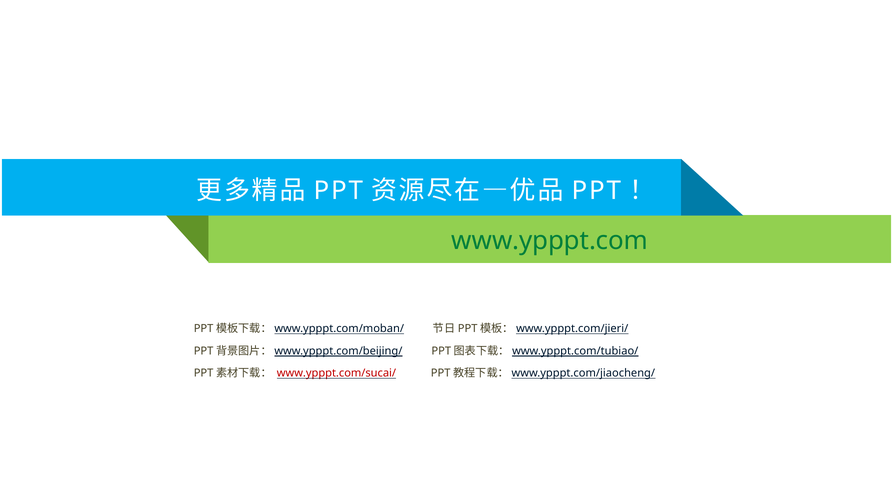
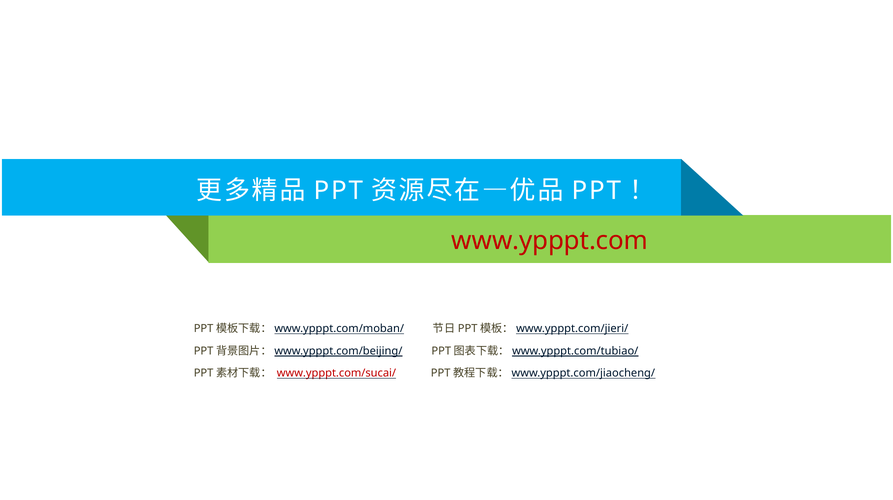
www.ypppt.com colour: green -> red (550, 241)
